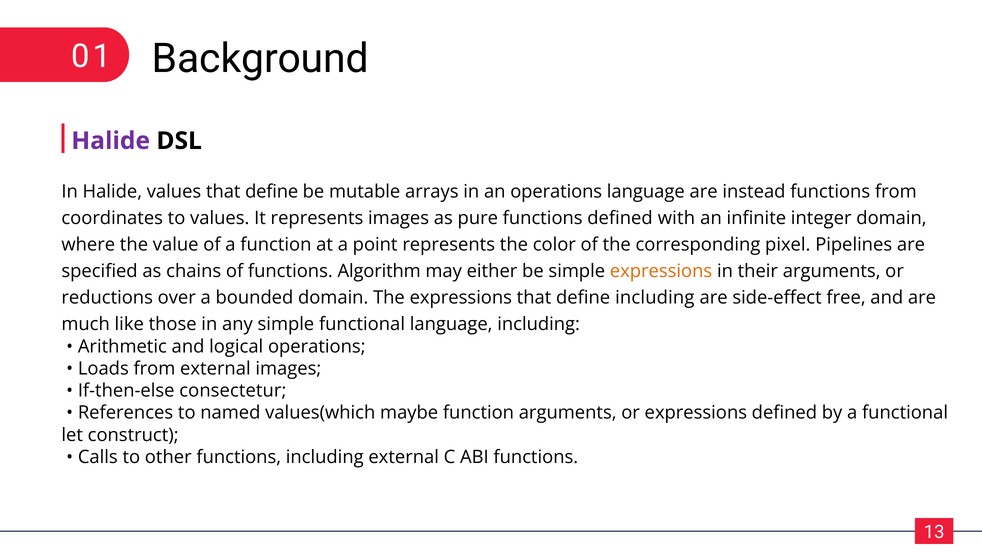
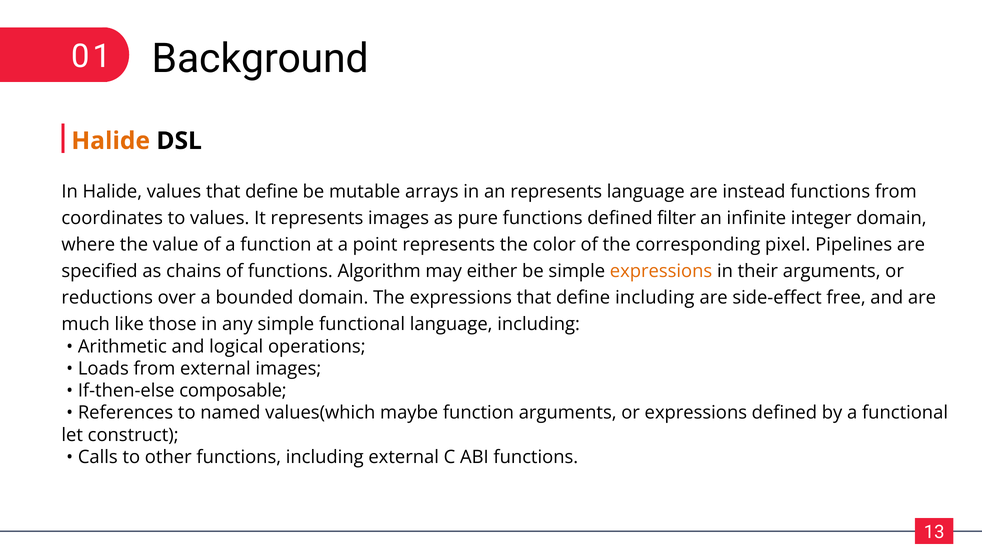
Halide colour: purple -> orange (111, 141)
an operations: operations -> represents (556, 192)
with: with -> filter (677, 218)
consectetur: consectetur -> composable (233, 390)
